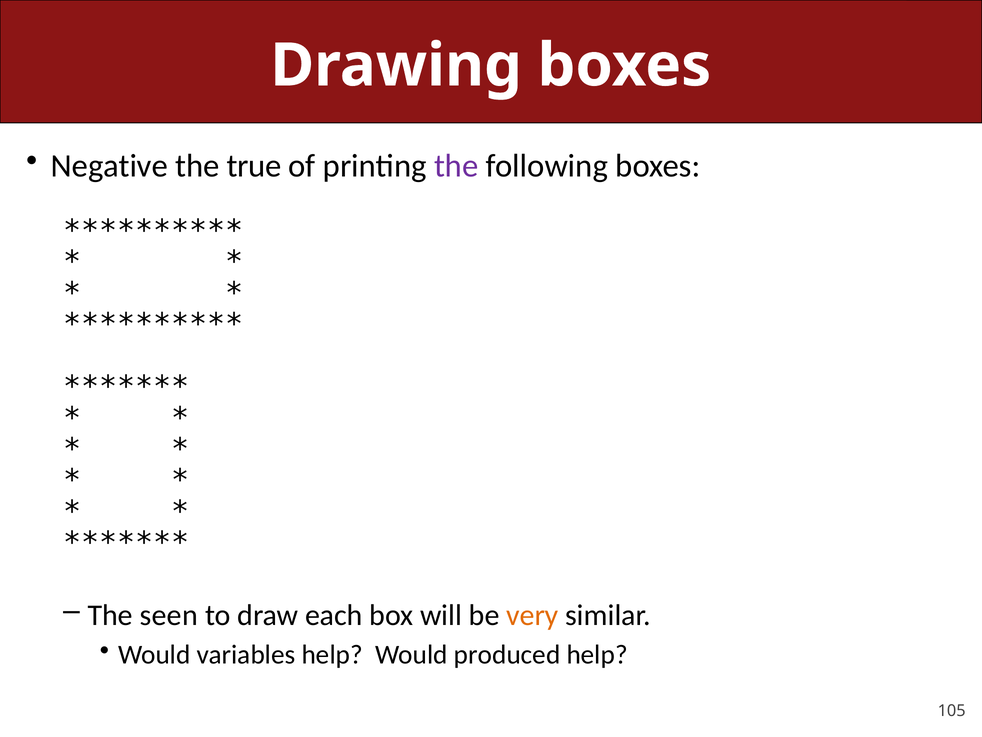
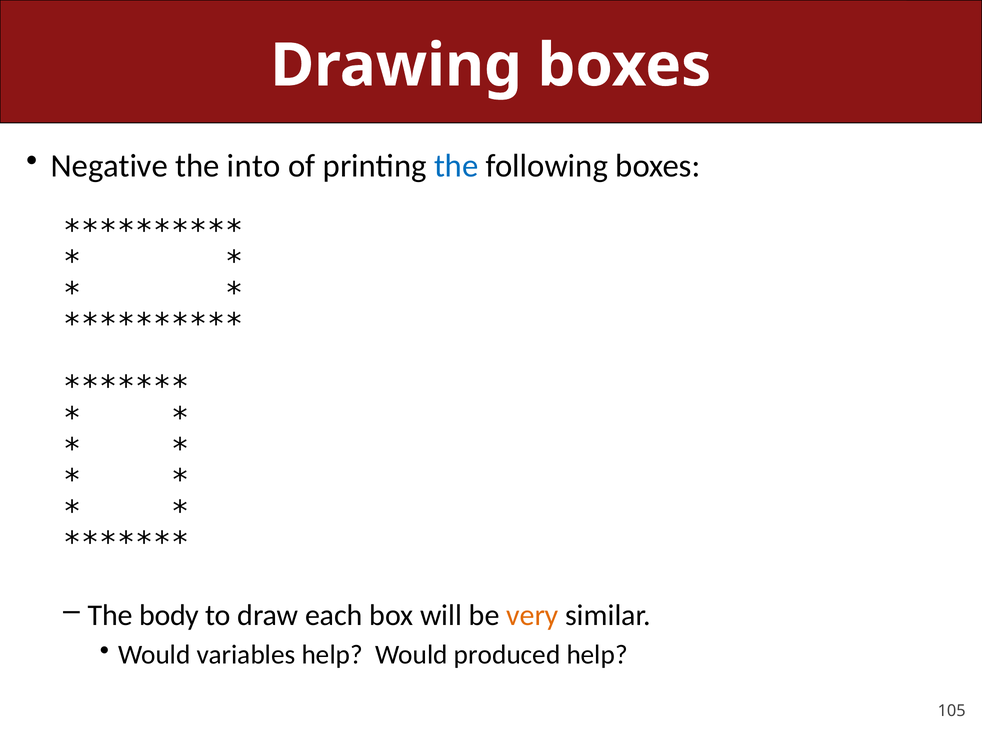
true: true -> into (254, 166)
the colour: purple -> blue (456, 166)
seen: seen -> body (169, 615)
